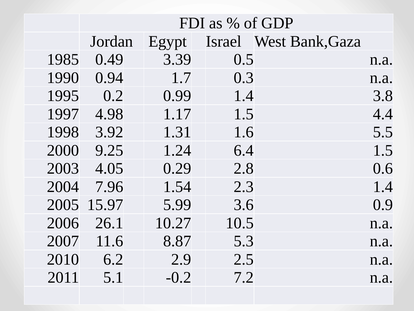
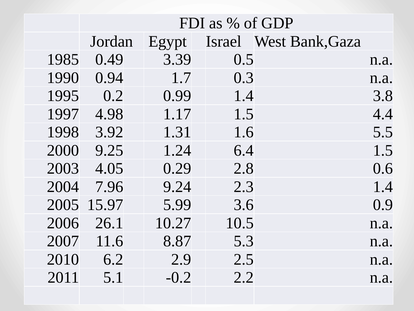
1.54: 1.54 -> 9.24 (177, 186)
7.2: 7.2 -> 2.2 (244, 277)
